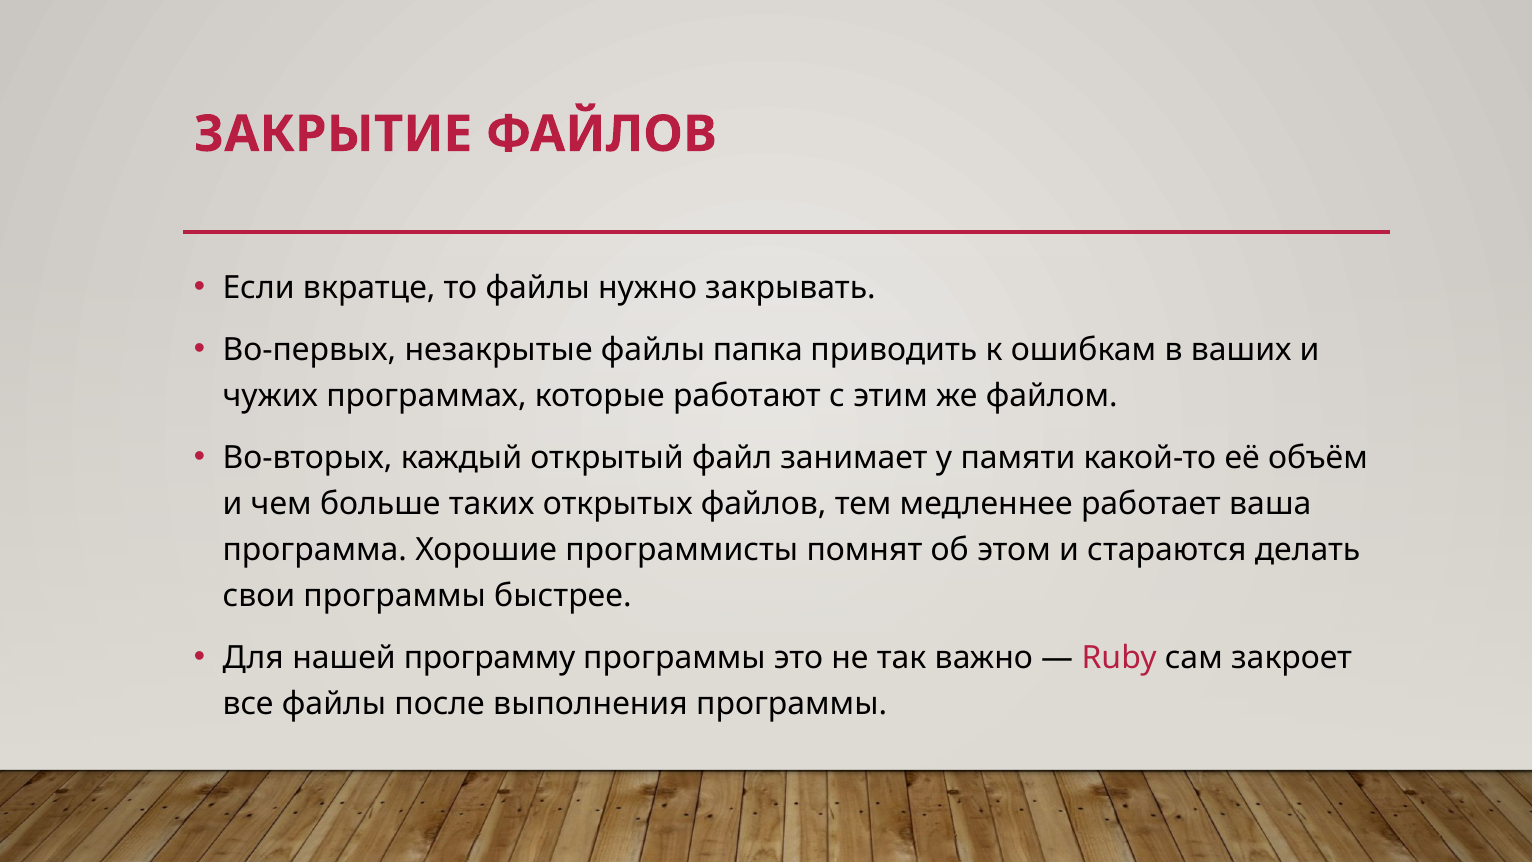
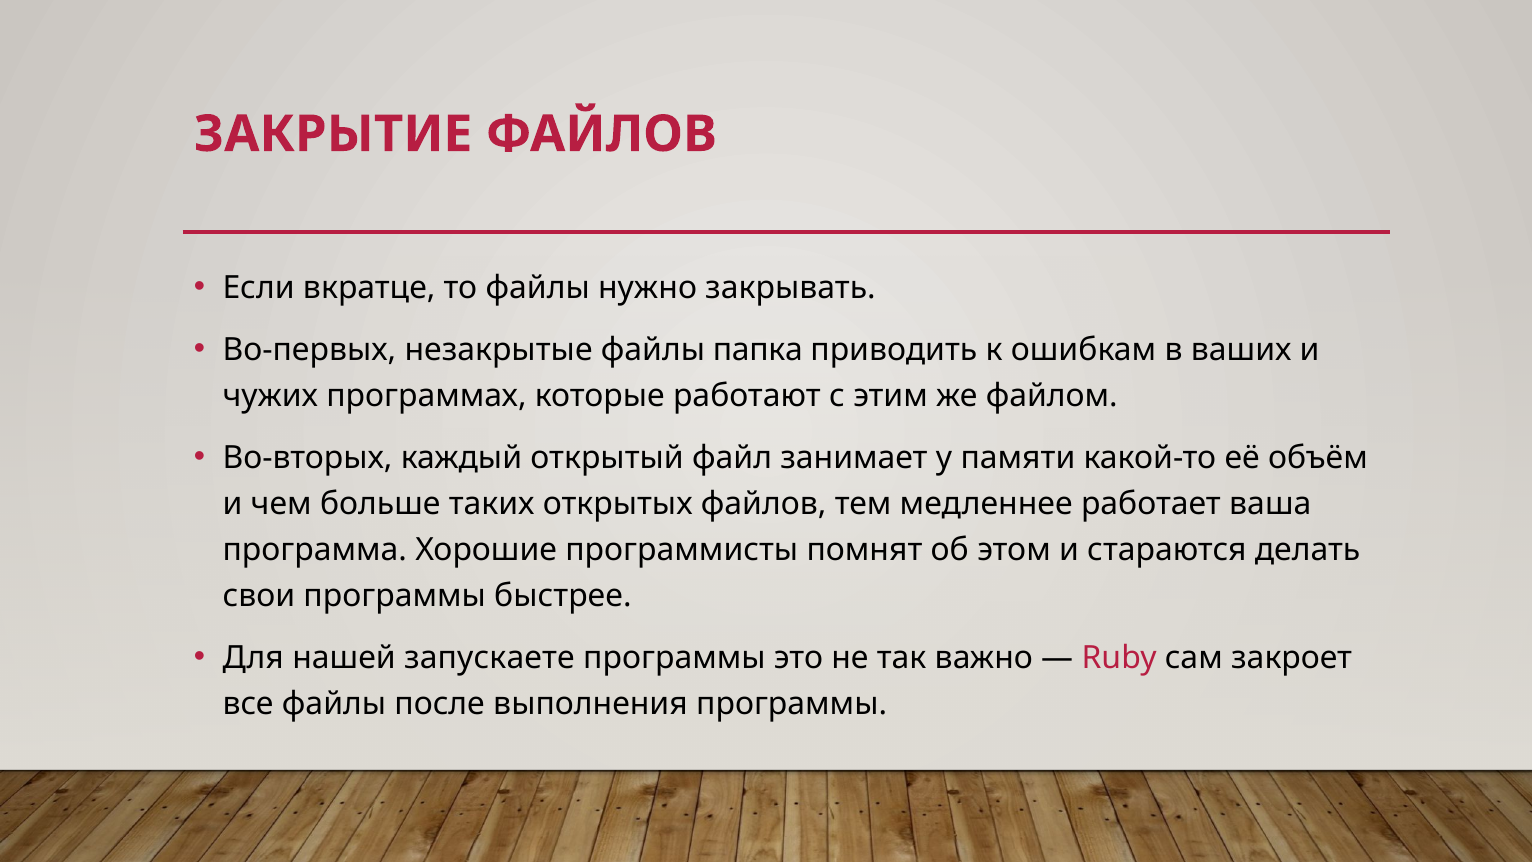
программу: программу -> запускаете (489, 658)
